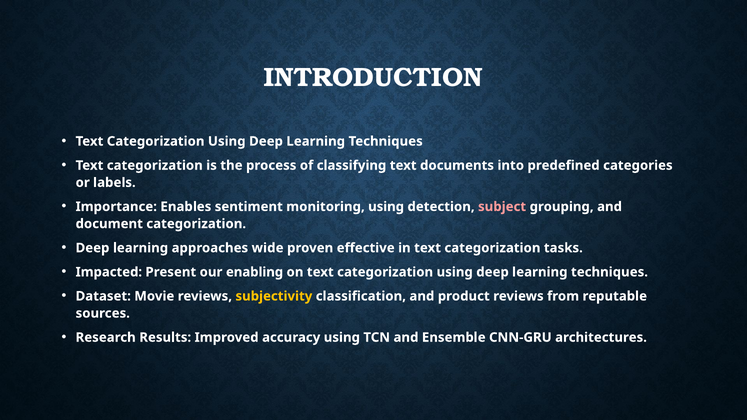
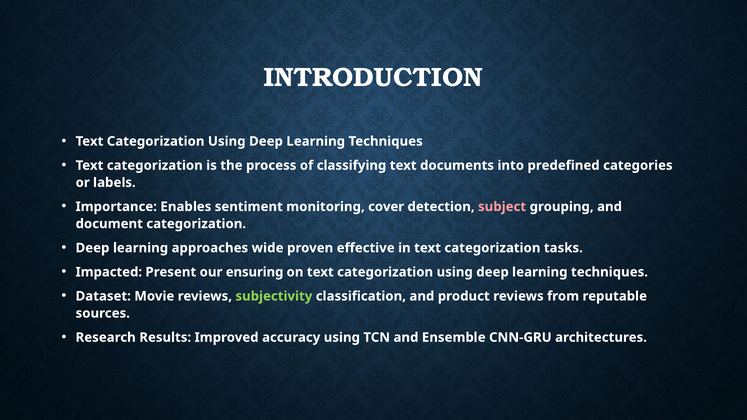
monitoring using: using -> cover (386, 207)
enabling: enabling -> ensuring (255, 272)
subjectivity colour: yellow -> light green (274, 296)
